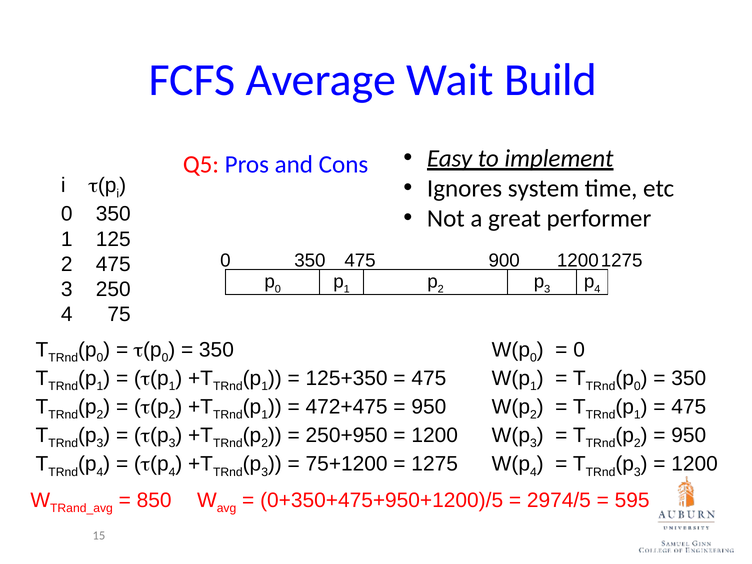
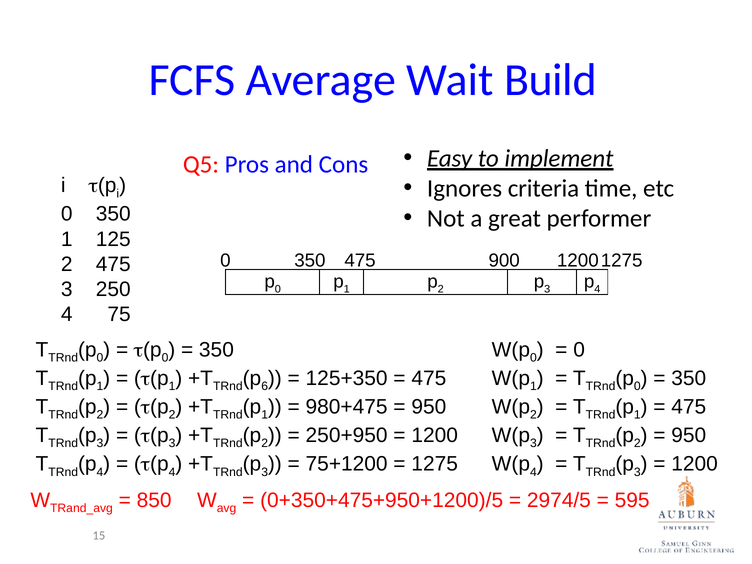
system: system -> criteria (544, 188)
1: 1 -> 6 (265, 386)
472+475: 472+475 -> 980+475 (347, 407)
